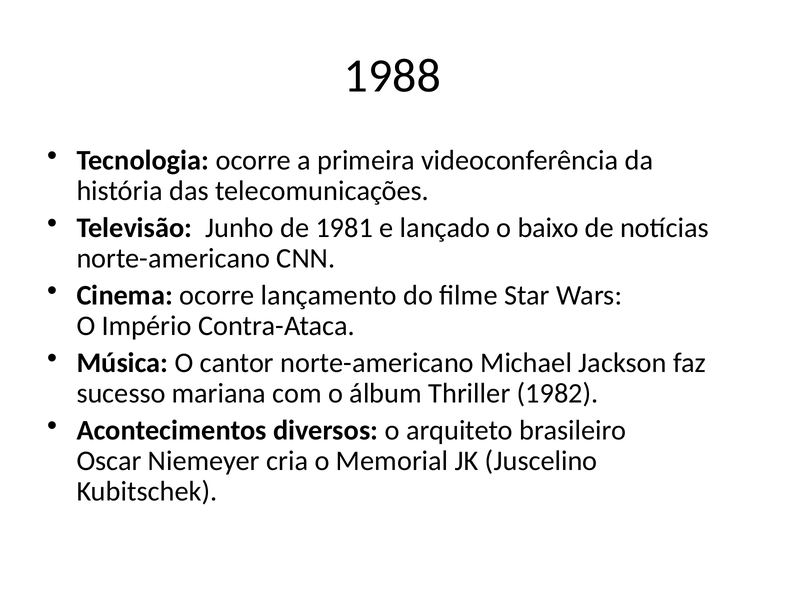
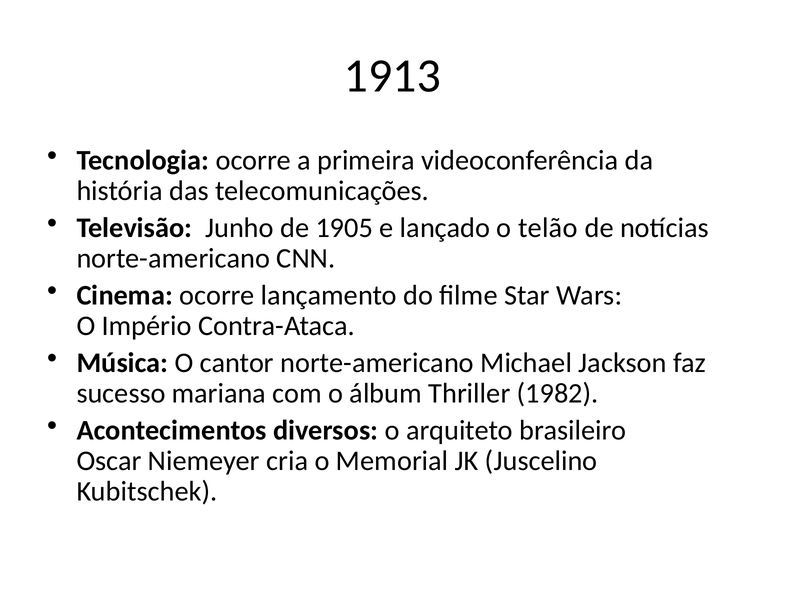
1988: 1988 -> 1913 (392, 76)
1981: 1981 -> 1905 (344, 228)
baixo: baixo -> telão (548, 228)
